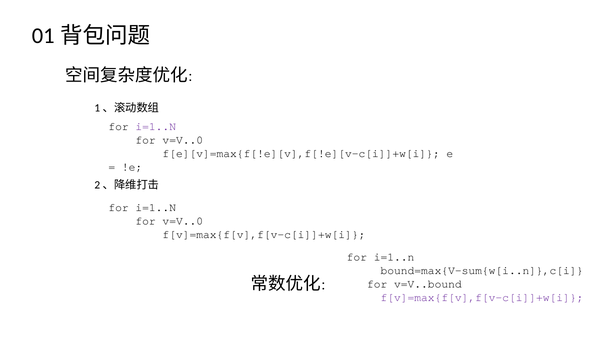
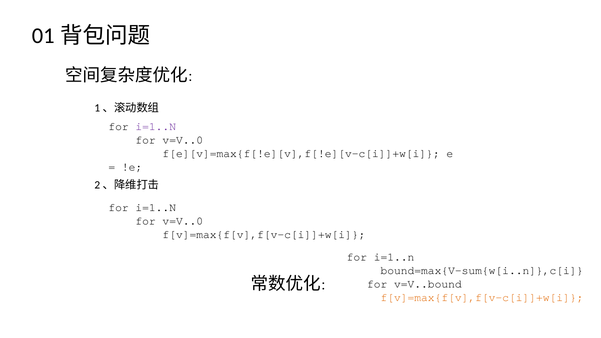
f[v]=max{f[v],f[v-c[i]]+w[i colour: purple -> orange (482, 298)
